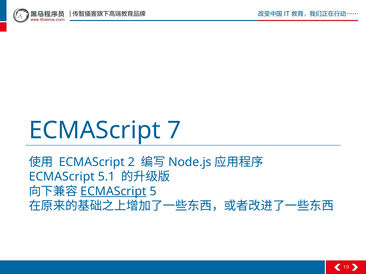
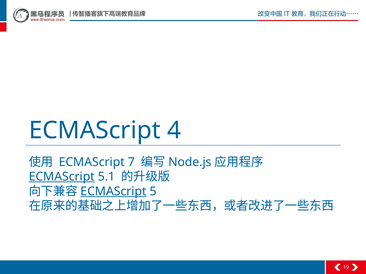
7: 7 -> 4 (174, 131)
2: 2 -> 7 (131, 162)
ECMAScript underline: none -> present (62, 177)
